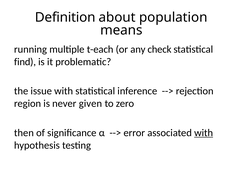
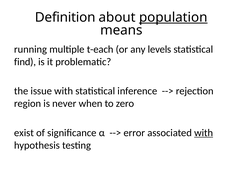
population underline: none -> present (173, 17)
check: check -> levels (160, 49)
given: given -> when (91, 104)
then: then -> exist (24, 133)
